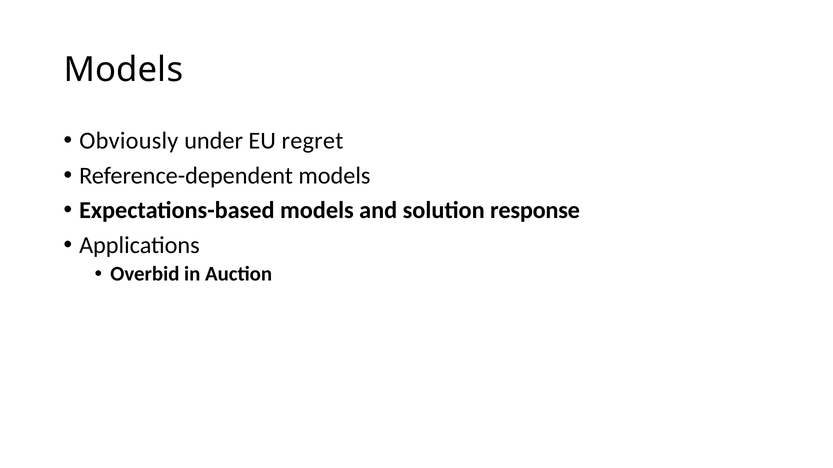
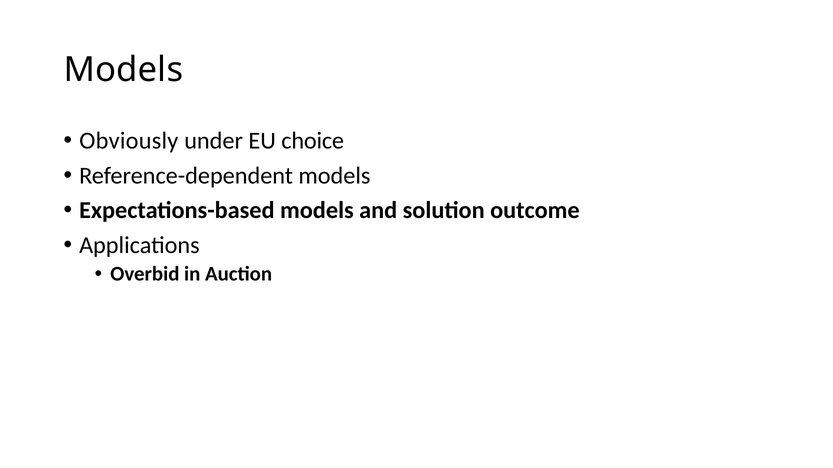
regret: regret -> choice (313, 141)
response: response -> outcome (535, 211)
